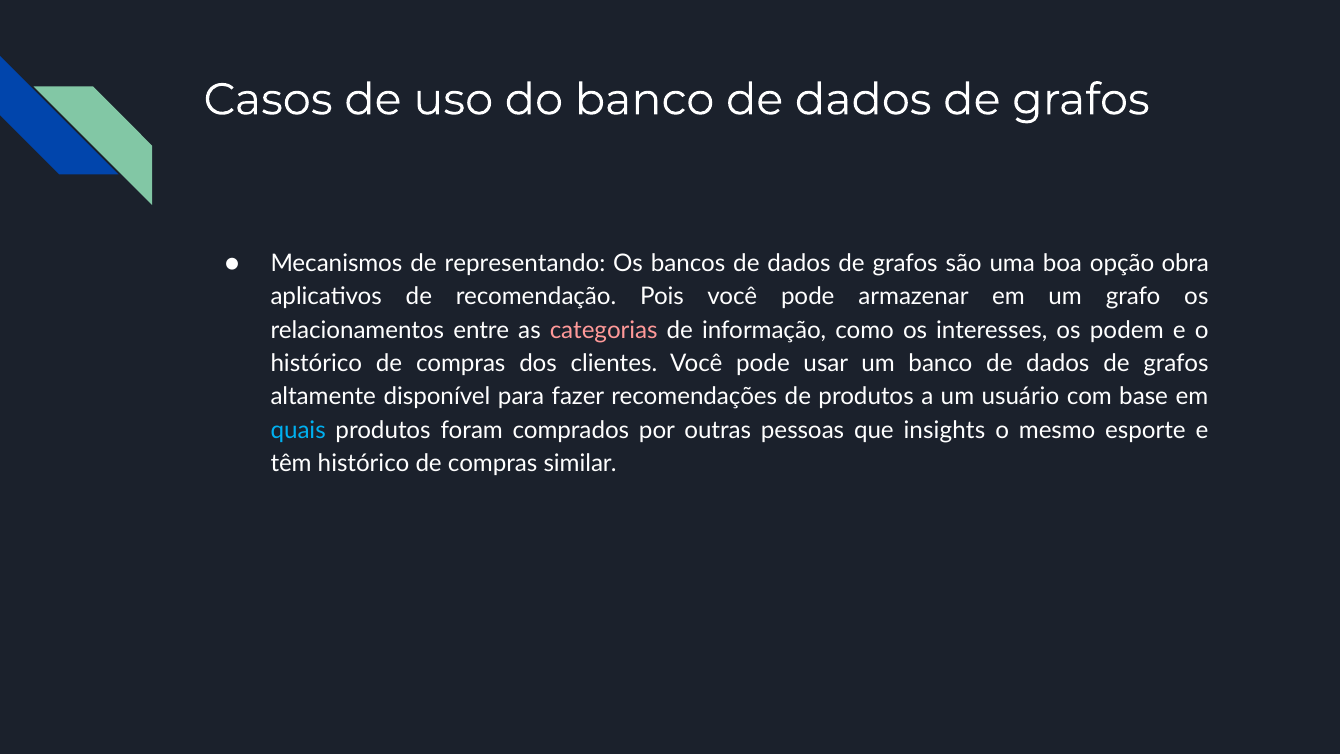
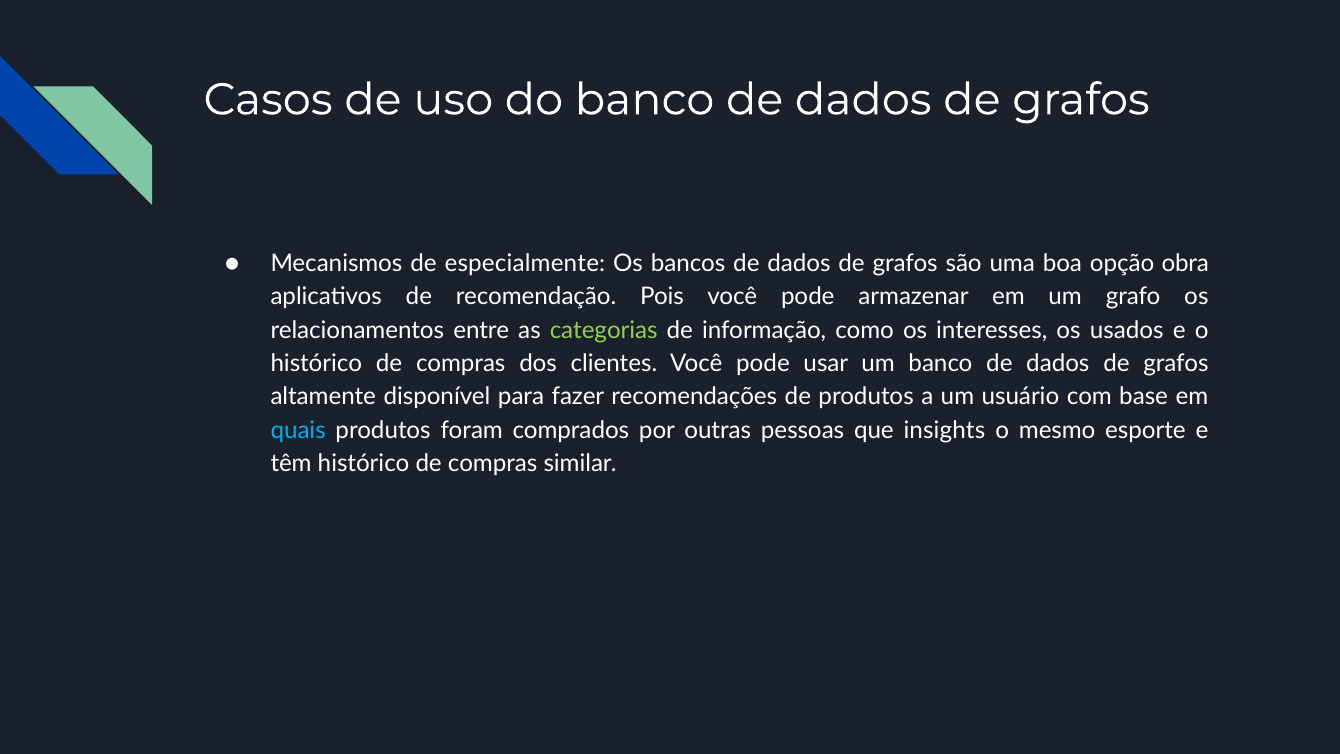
representando: representando -> especialmente (525, 263)
categorias colour: pink -> light green (604, 330)
podem: podem -> usados (1127, 330)
